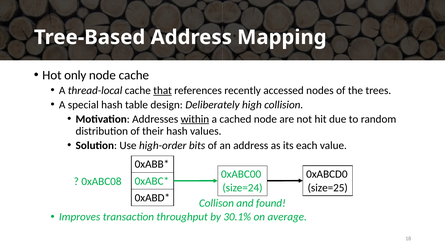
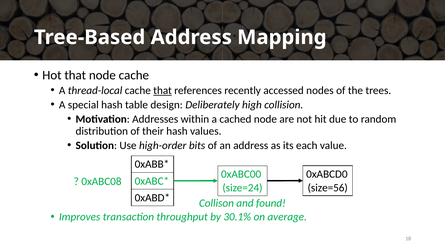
Hot only: only -> that (75, 75)
within underline: present -> none (195, 119)
size=25: size=25 -> size=56 (328, 188)
